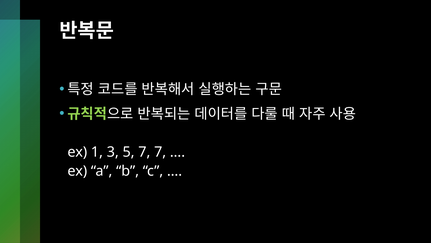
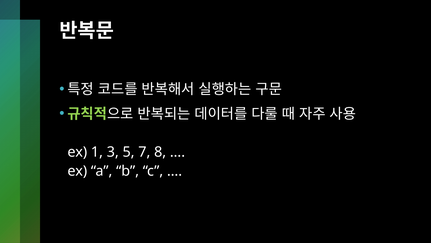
7 7: 7 -> 8 (160, 152)
